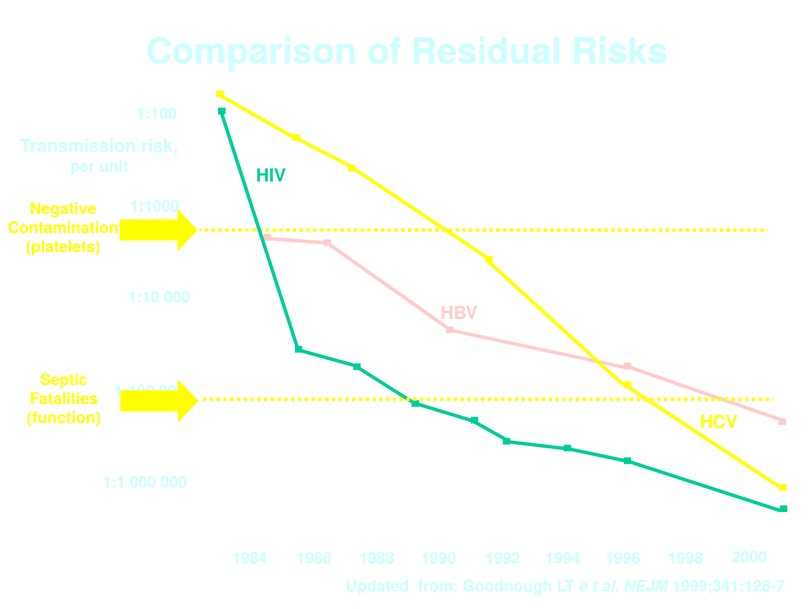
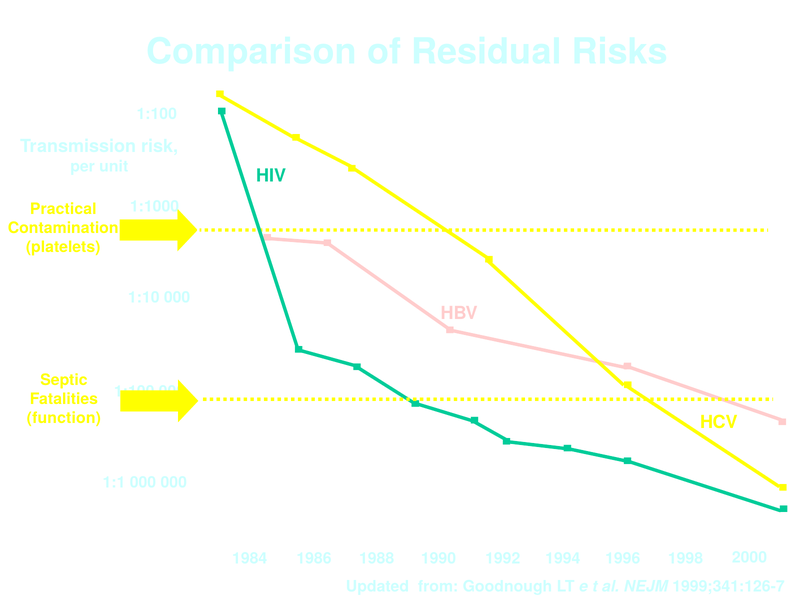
Negative: Negative -> Practical (63, 209)
